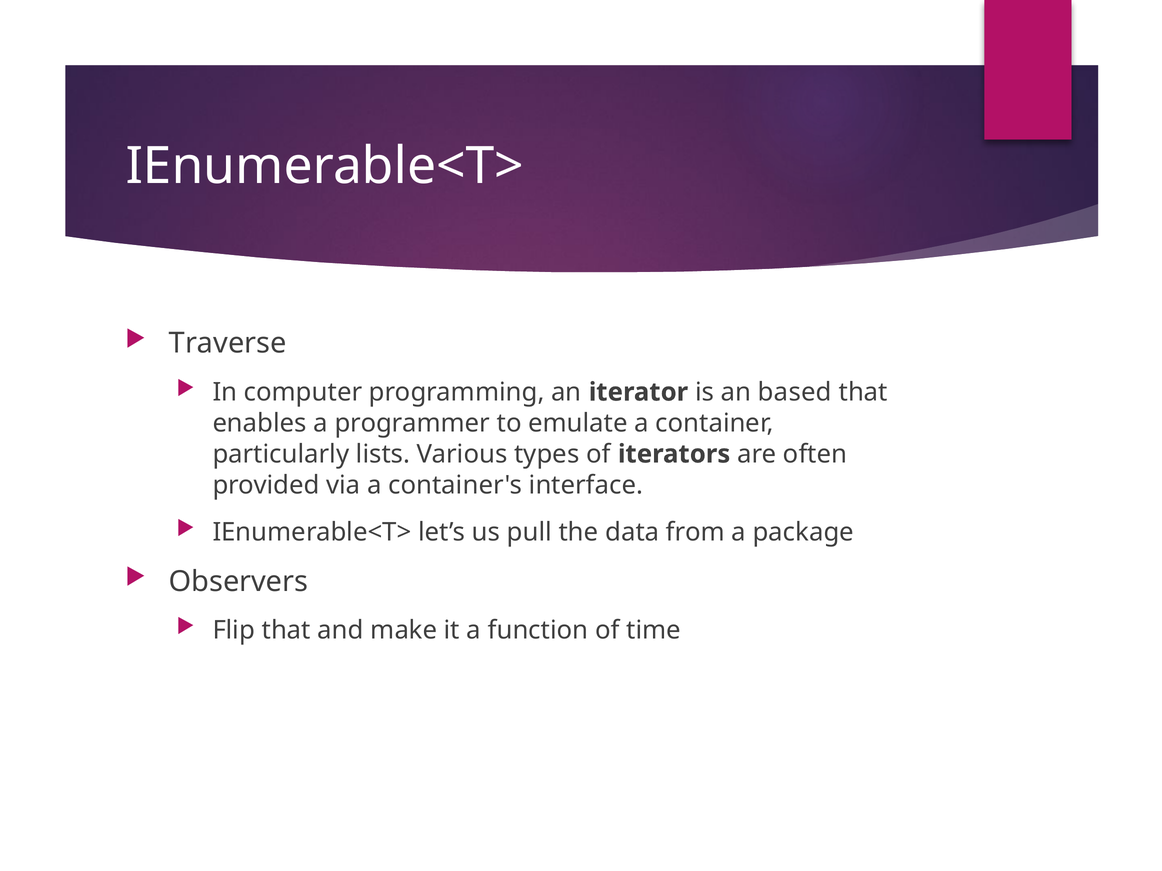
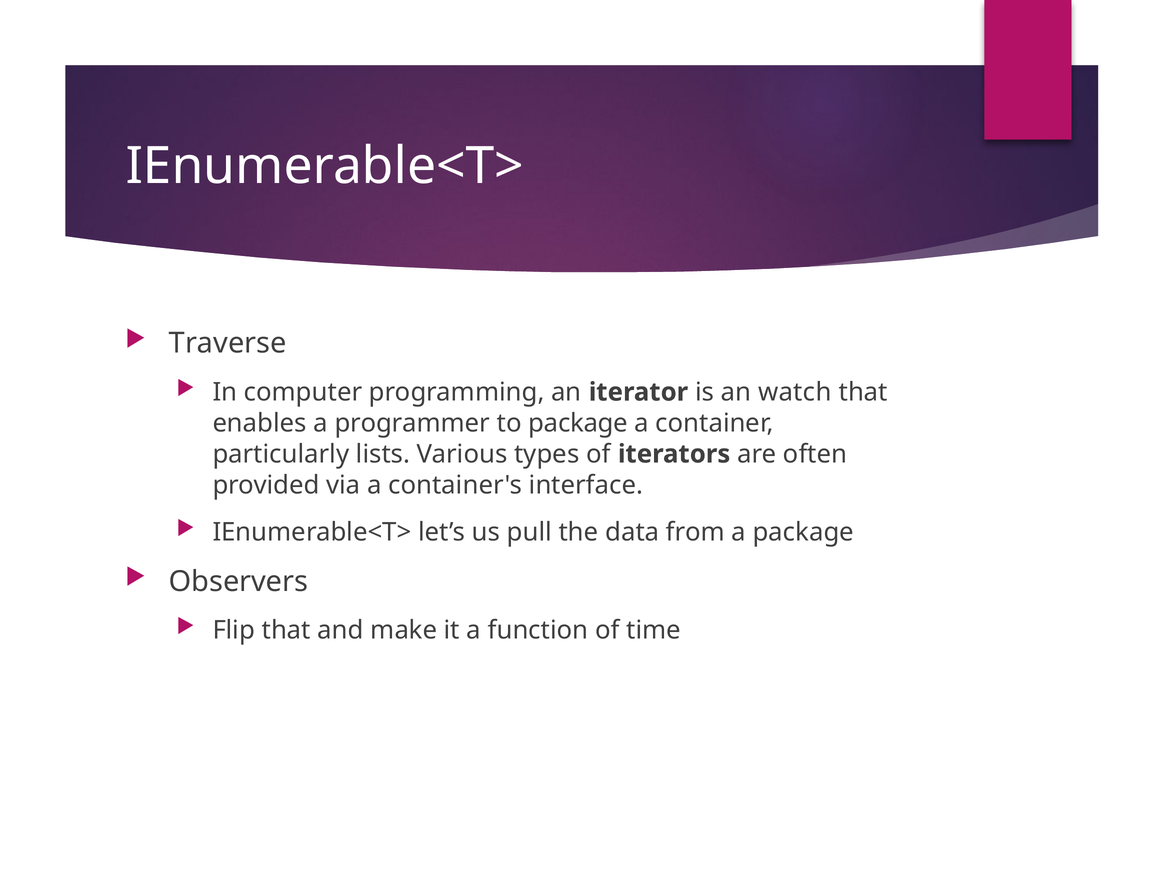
based: based -> watch (795, 392)
to emulate: emulate -> package (578, 423)
